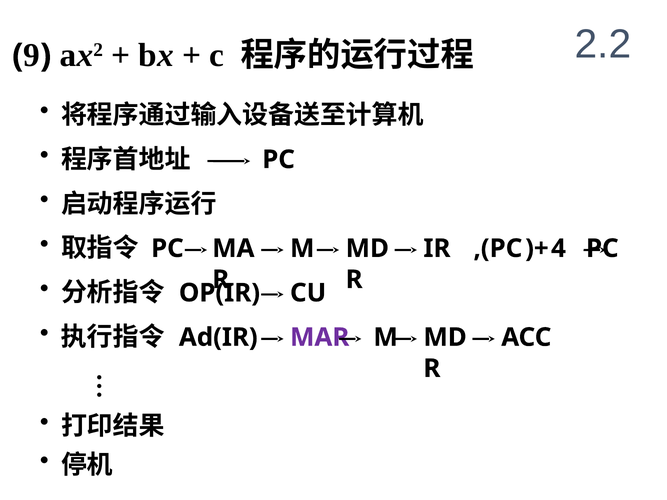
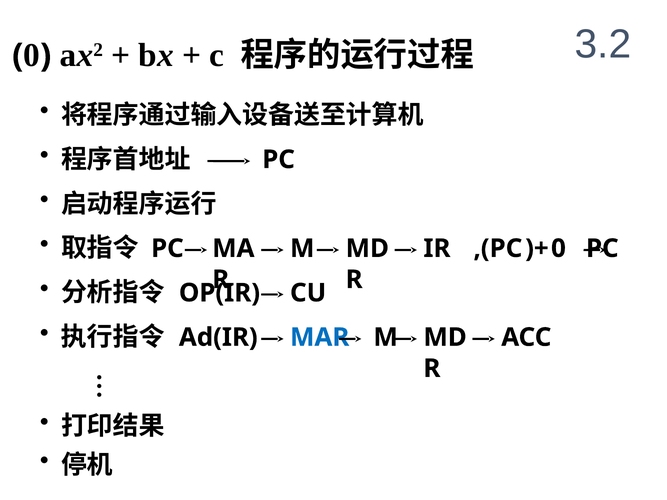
2.2: 2.2 -> 3.2 (603, 45)
9: 9 -> 0 (32, 55)
4: 4 -> 0 (558, 249)
MAR colour: purple -> blue (320, 337)
